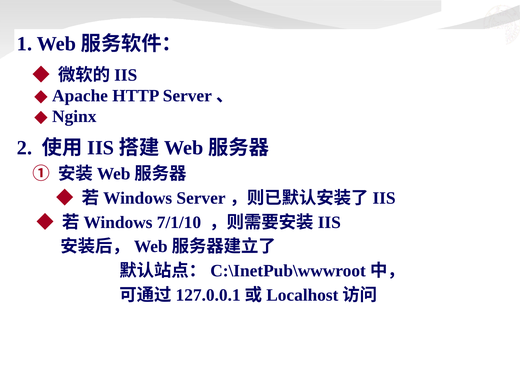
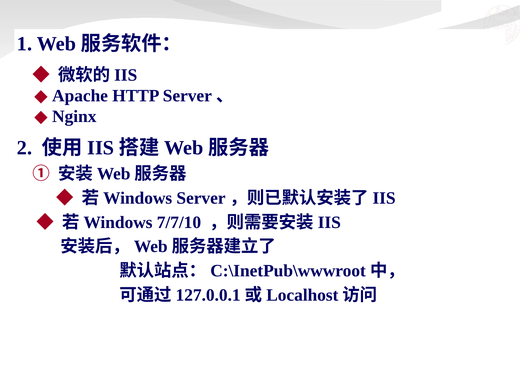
7/1/10: 7/1/10 -> 7/7/10 (179, 222)
